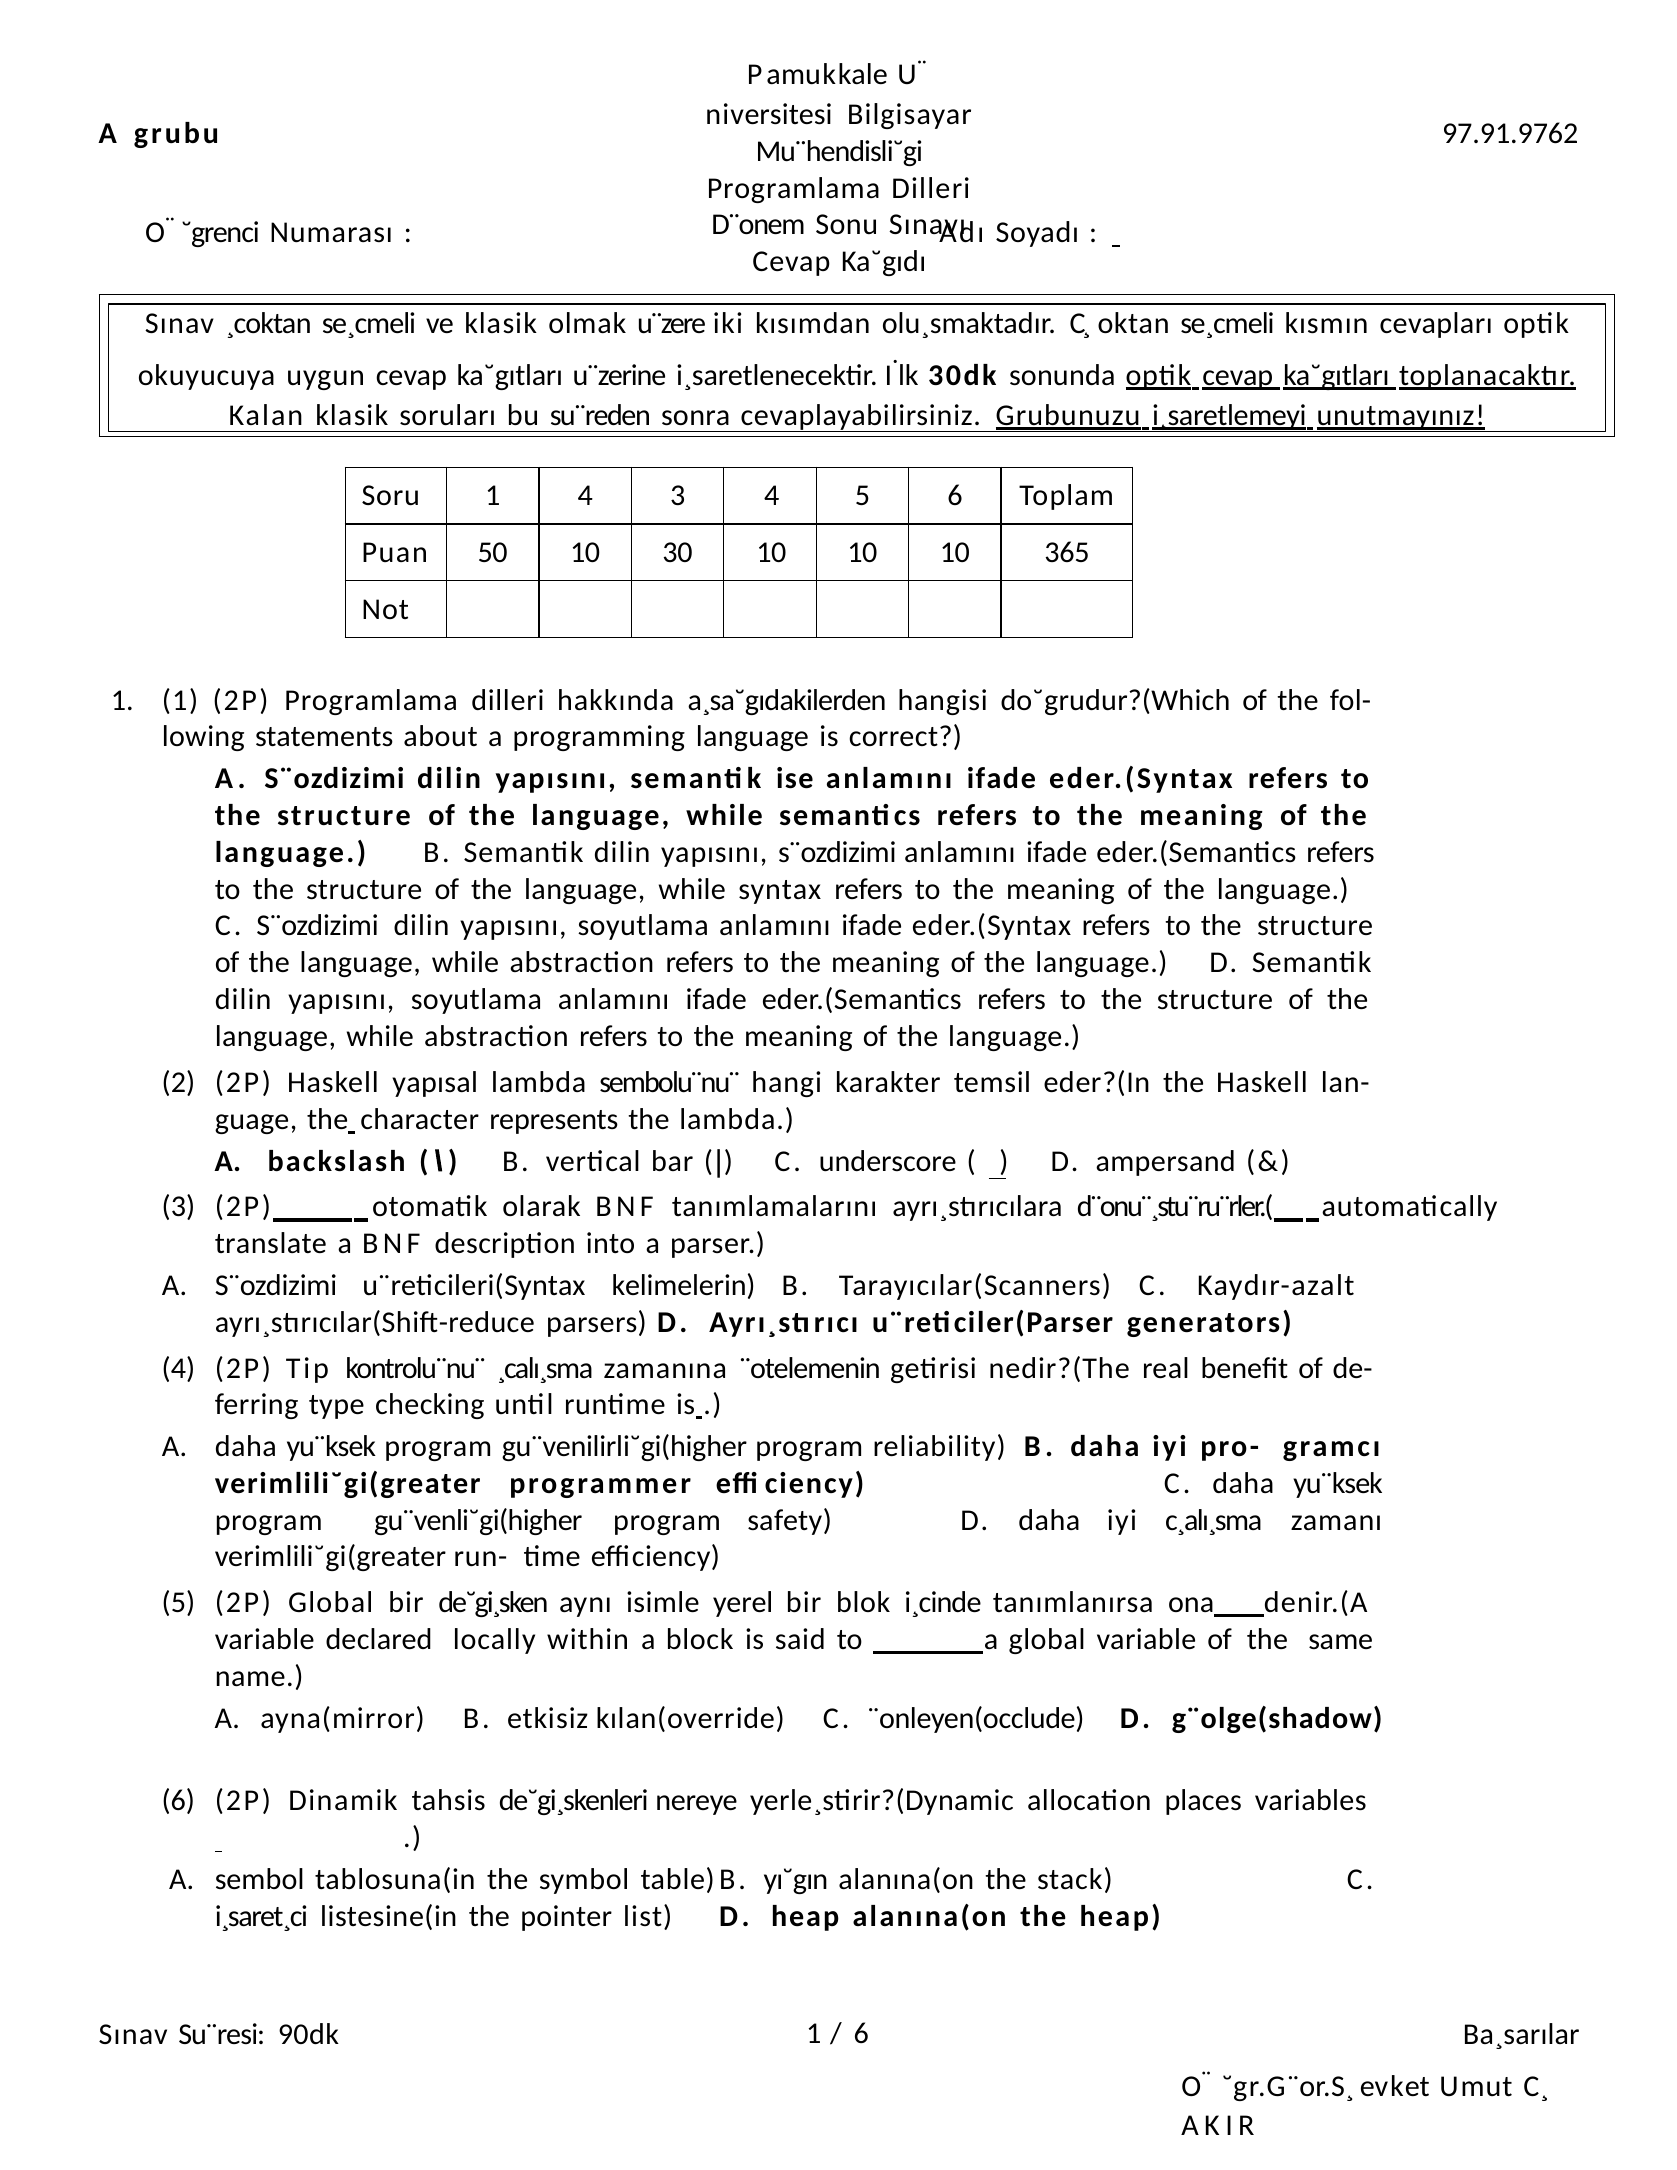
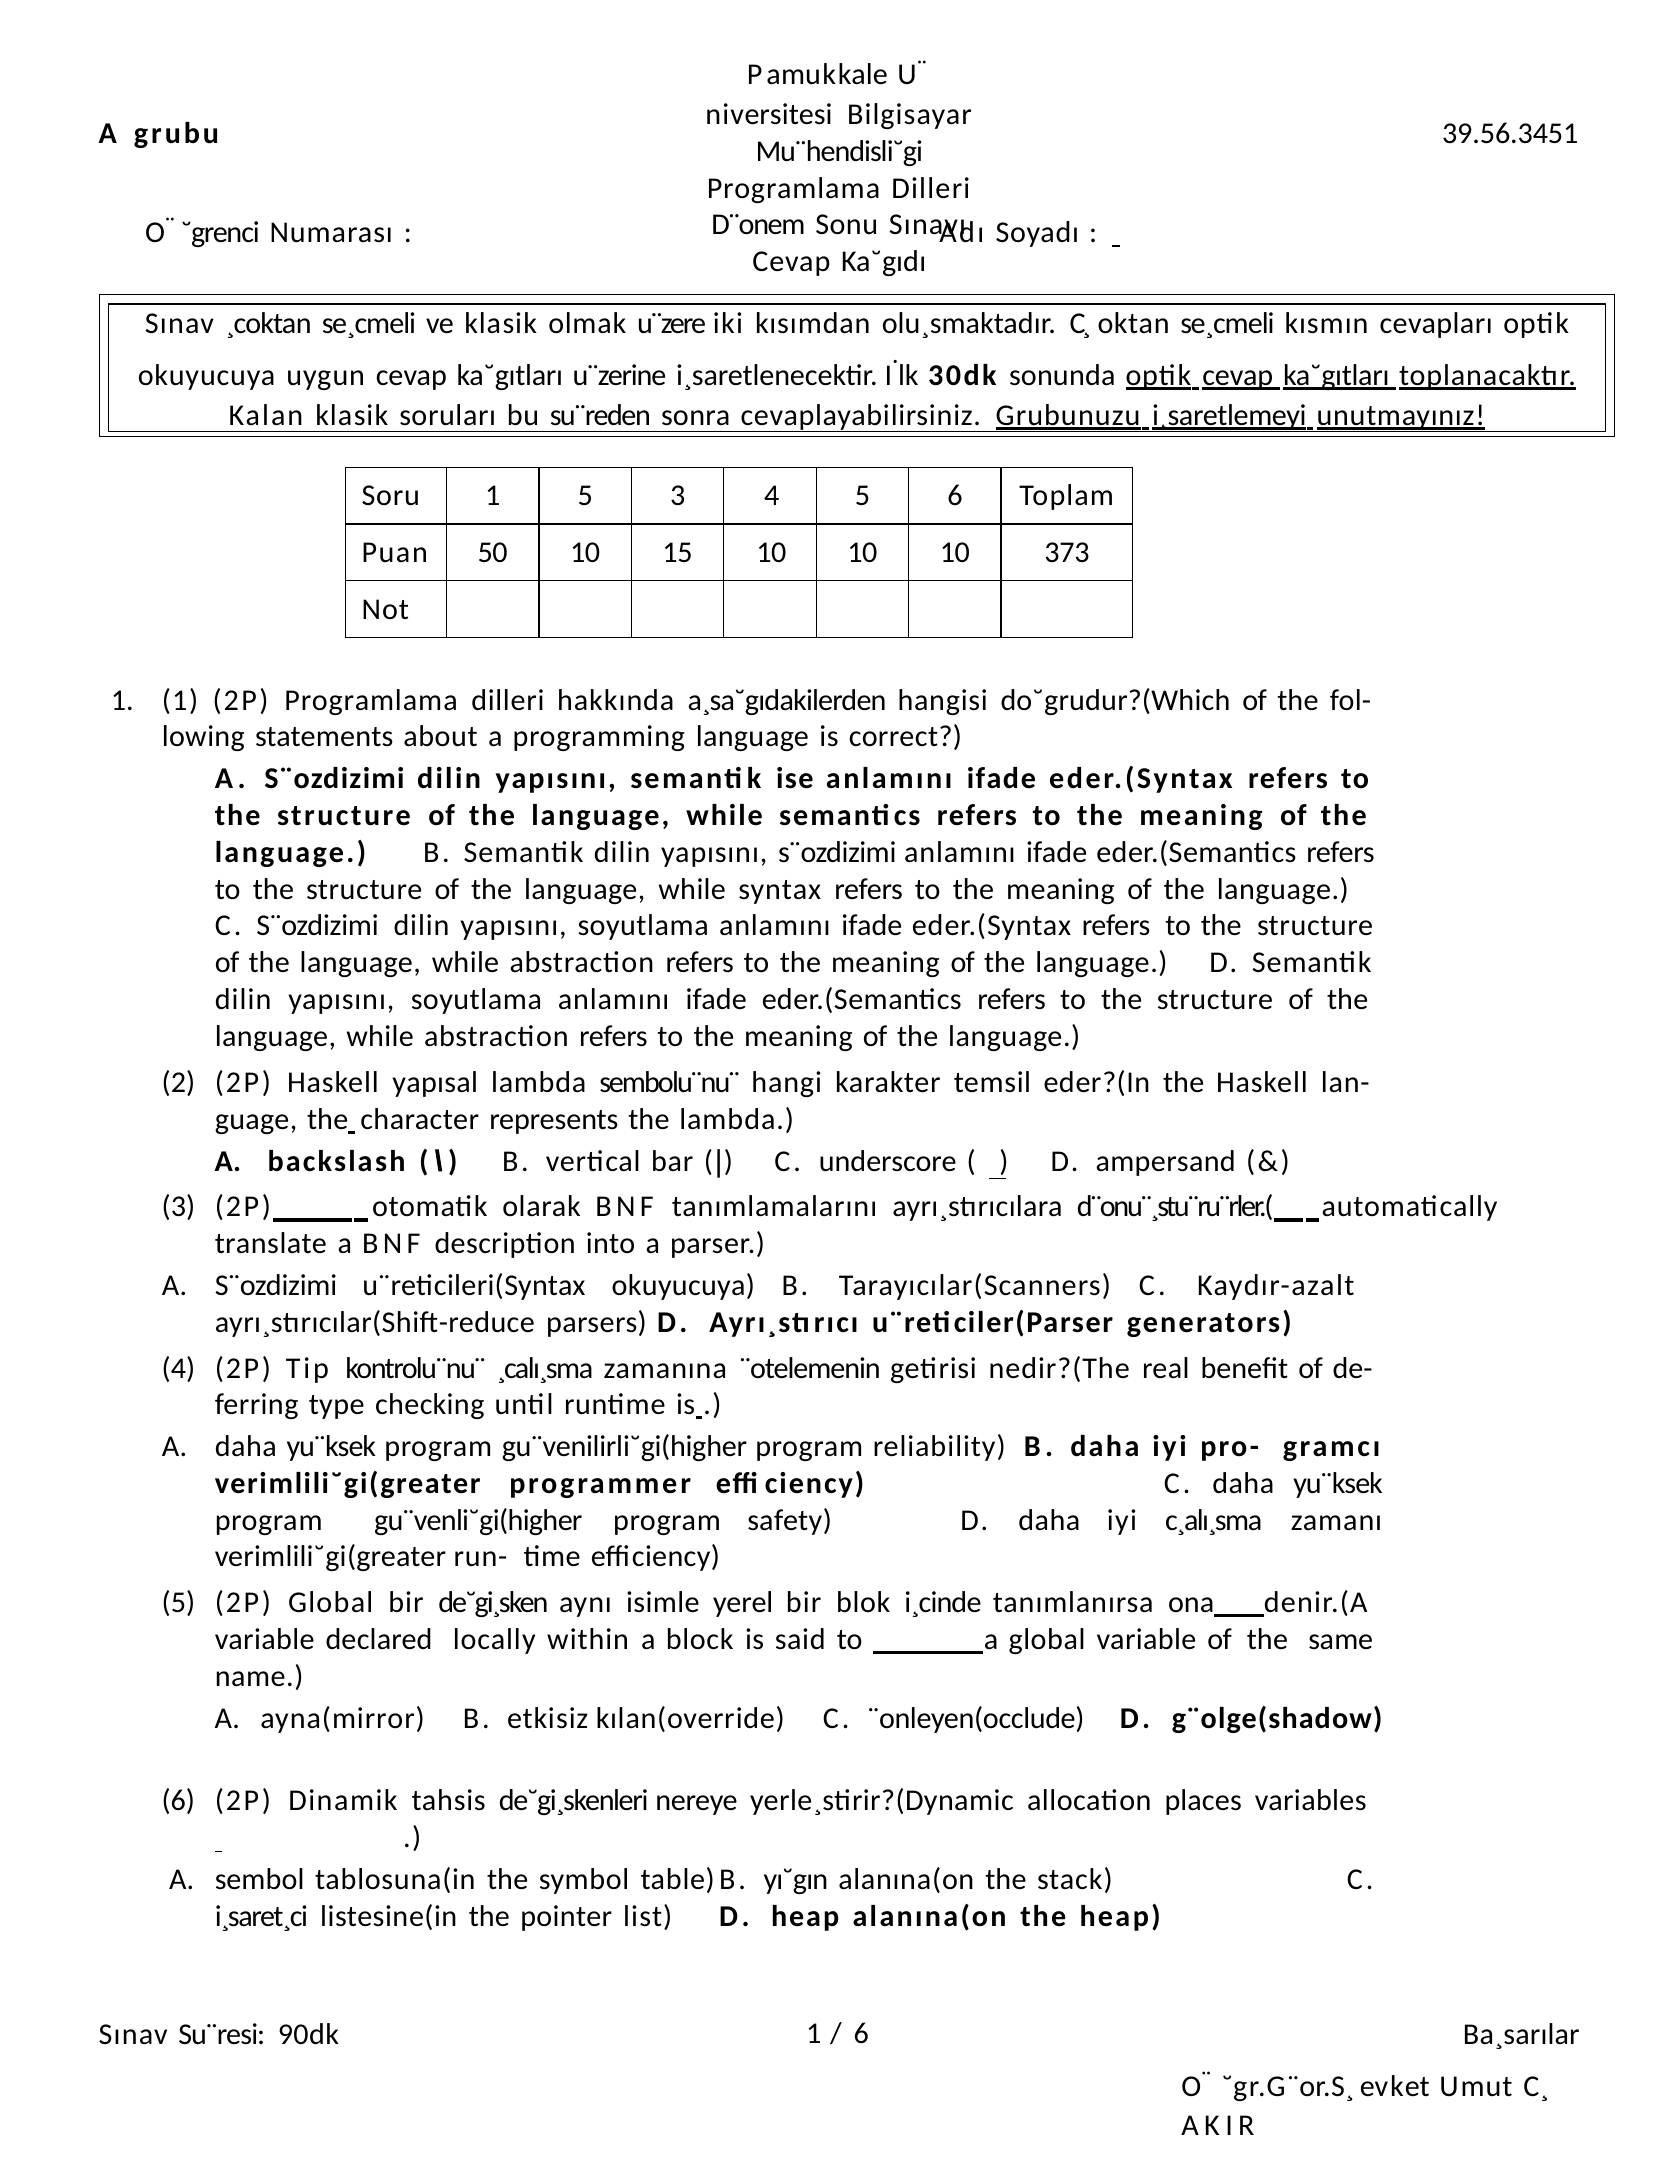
97.91.9762: 97.91.9762 -> 39.56.3451 (1510, 134)
1 4: 4 -> 5 (585, 496)
30: 30 -> 15 (678, 552)
365: 365 -> 373 (1067, 552)
u¨reticileri(Syntax kelimelerin: kelimelerin -> okuyucuya (683, 1285)
